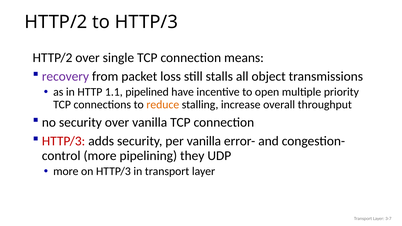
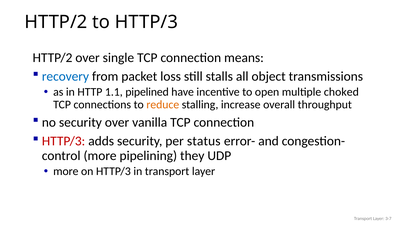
recovery colour: purple -> blue (65, 76)
priority: priority -> choked (341, 92)
per vanilla: vanilla -> status (204, 141)
